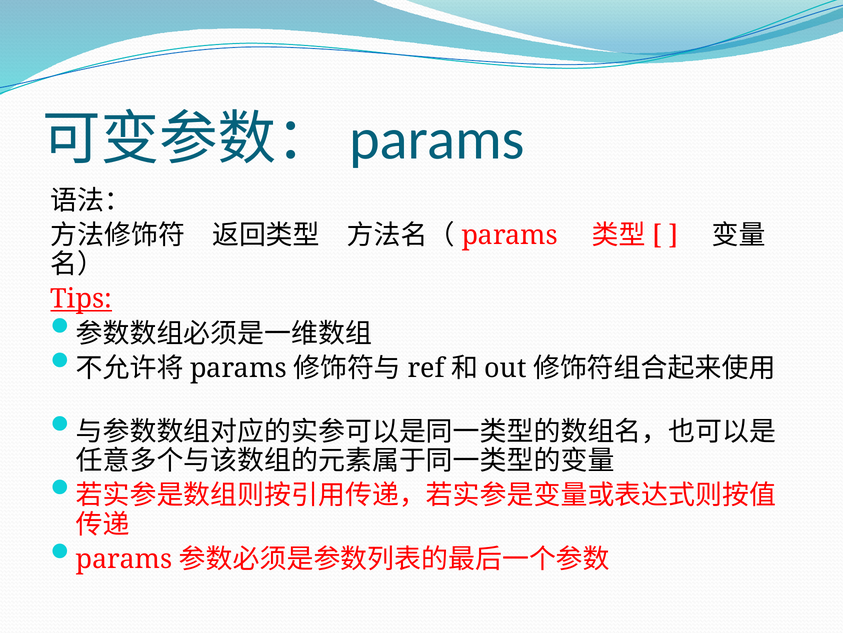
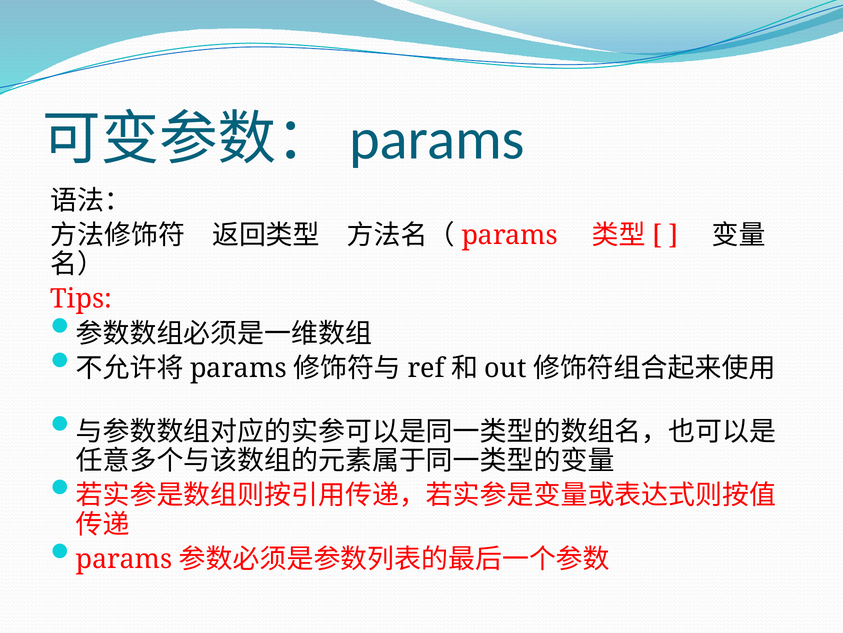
Tips underline: present -> none (81, 299)
